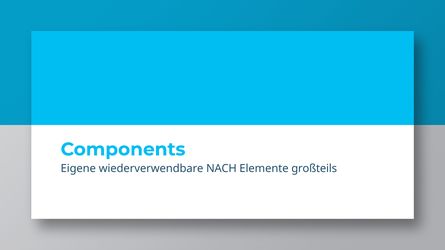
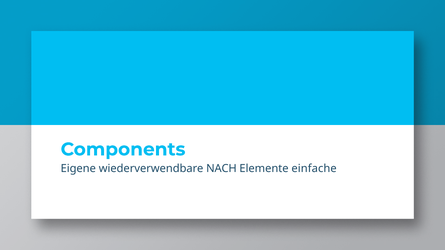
großteils: großteils -> einfache (314, 169)
